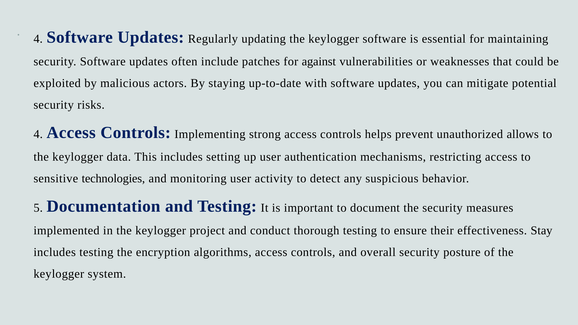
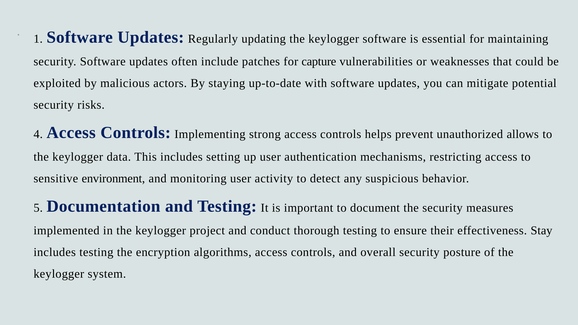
4: 4 -> 1 (38, 39)
against: against -> capture (319, 62)
technologies: technologies -> environment (113, 179)
